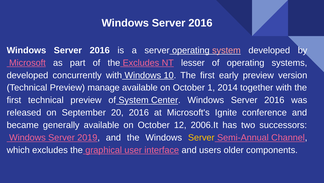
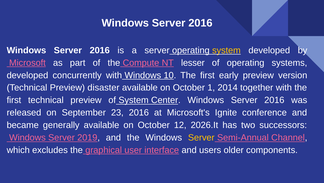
system colour: pink -> yellow (226, 50)
the Excludes: Excludes -> Compute (141, 63)
manage: manage -> disaster (103, 87)
20: 20 -> 23 (117, 112)
2006.It: 2006.It -> 2026.It (204, 125)
